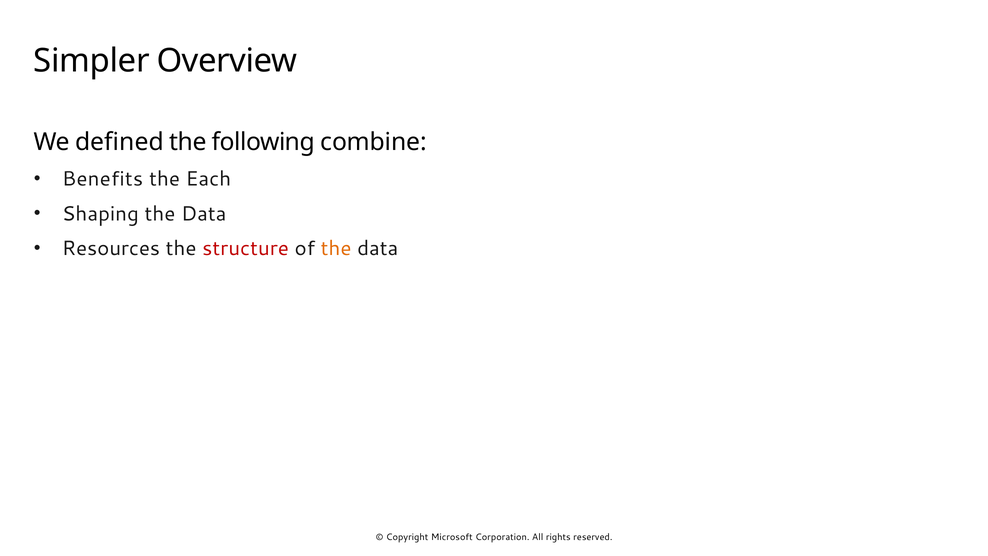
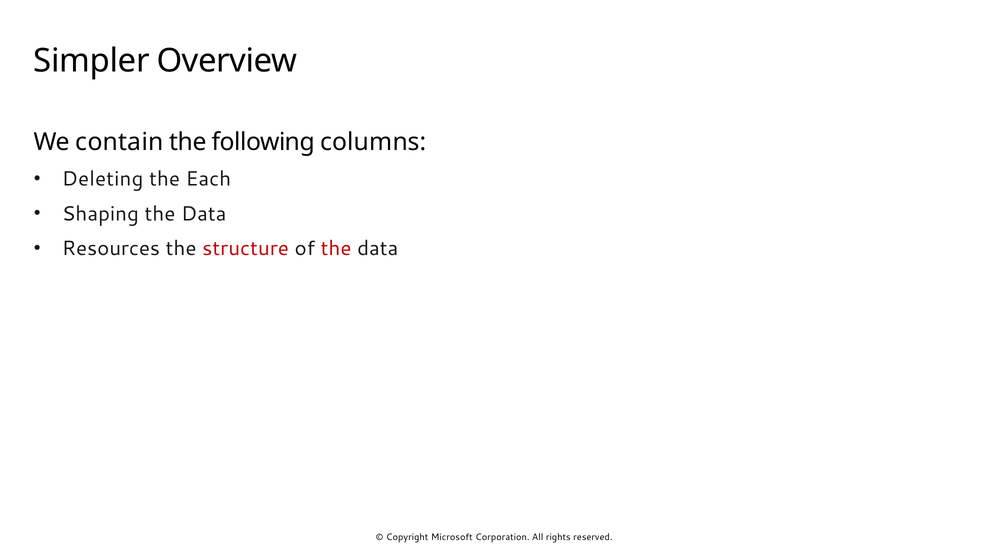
defined: defined -> contain (119, 142)
combine: combine -> columns (373, 142)
Benefits: Benefits -> Deleting (103, 179)
the colour: orange -> red (336, 249)
